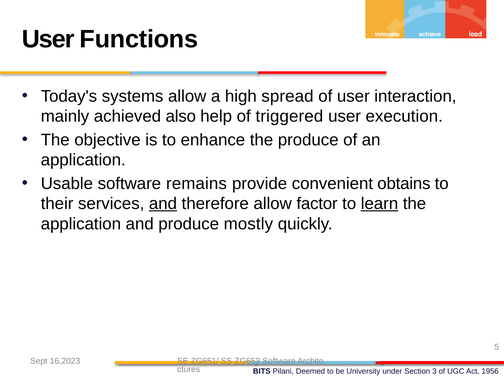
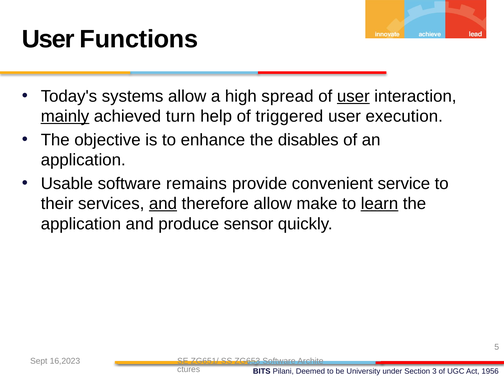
user underline: none -> present (353, 96)
mainly underline: none -> present (65, 116)
also: also -> turn (181, 116)
the produce: produce -> disables (308, 140)
obtains: obtains -> service (404, 183)
factor: factor -> make (317, 204)
mostly: mostly -> sensor (249, 224)
